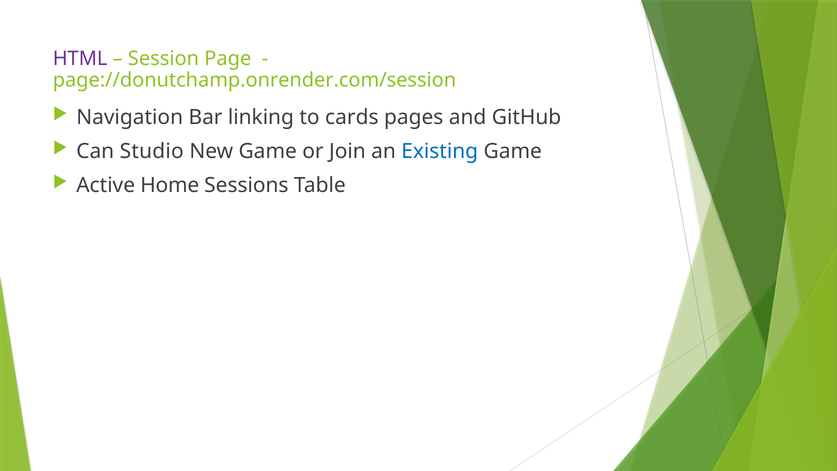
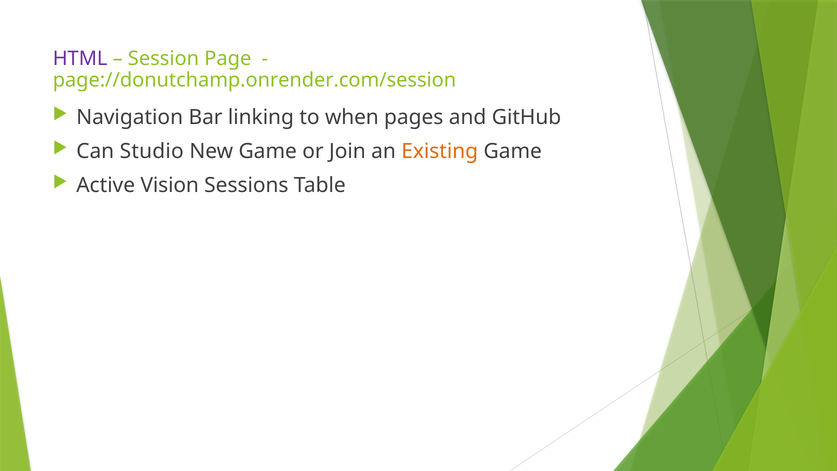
cards: cards -> when (352, 117)
Existing colour: blue -> orange (440, 151)
Home: Home -> Vision (170, 185)
